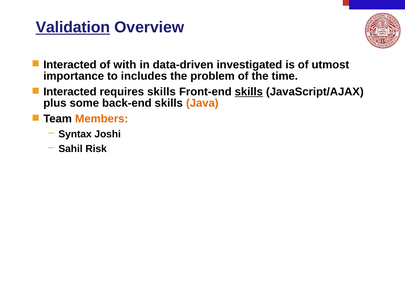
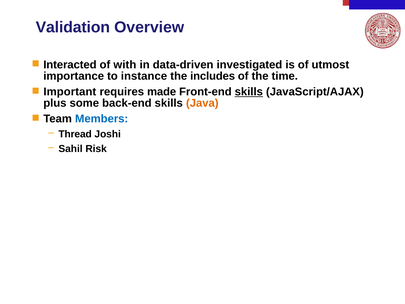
Validation underline: present -> none (73, 27)
includes: includes -> instance (144, 76)
problem: problem -> includes (213, 76)
Interacted: Interacted -> Important (70, 92)
requires skills: skills -> made (162, 92)
Members colour: orange -> blue (102, 119)
Syntax: Syntax -> Thread (75, 134)
